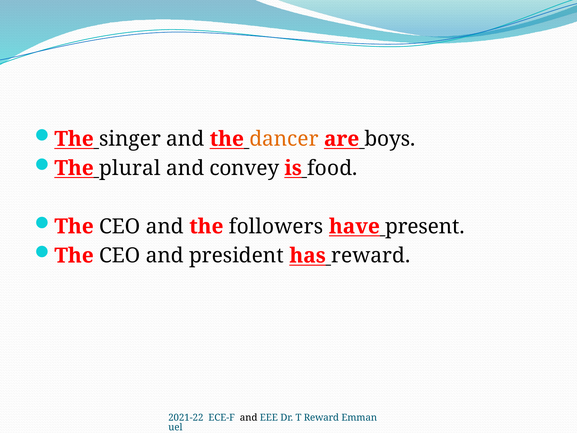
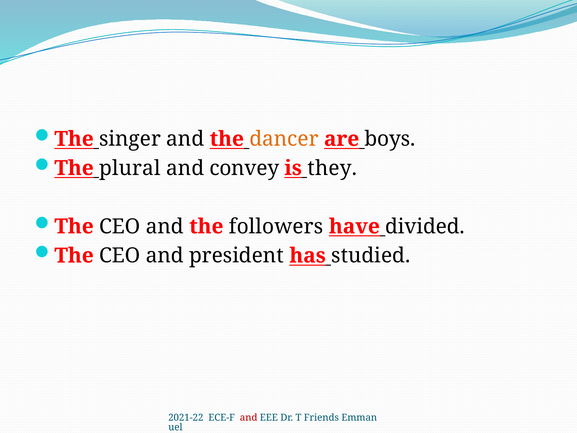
food: food -> they (332, 168)
present: present -> divided (425, 226)
has reward: reward -> studied (371, 256)
and colour: black -> red (249, 417)
T Reward: Reward -> Friends (321, 417)
